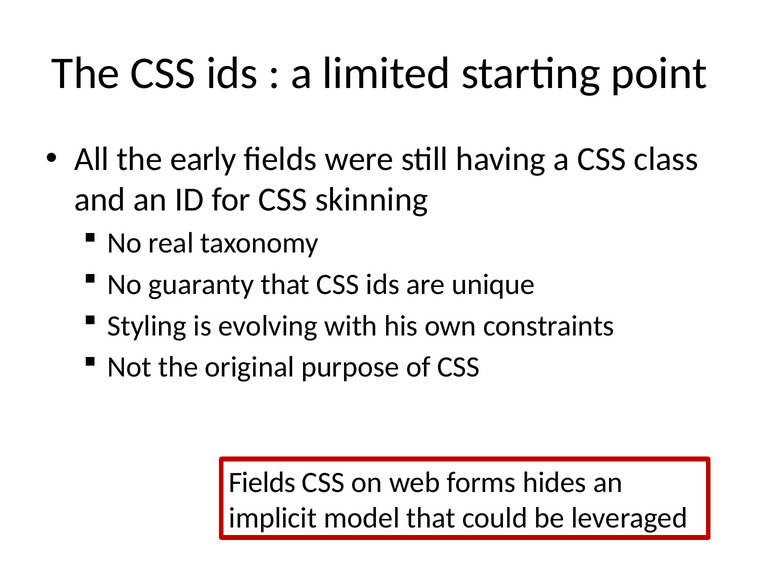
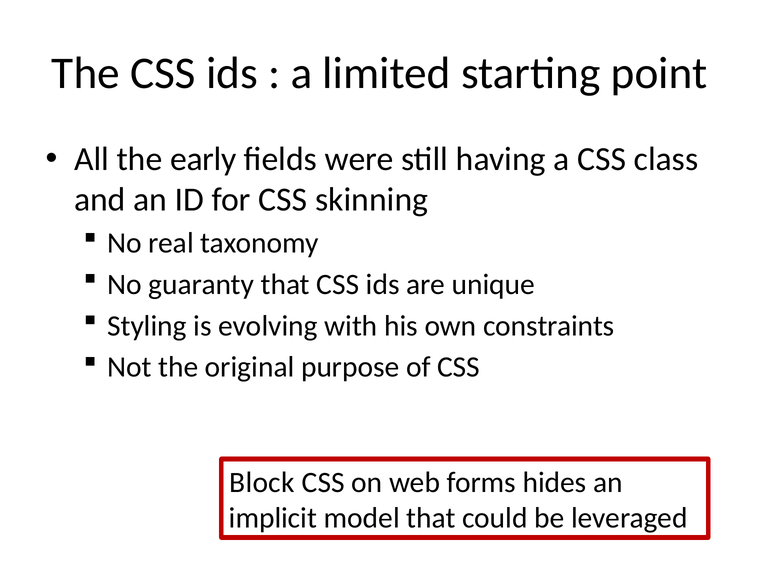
Fields: Fields -> Block (262, 483)
